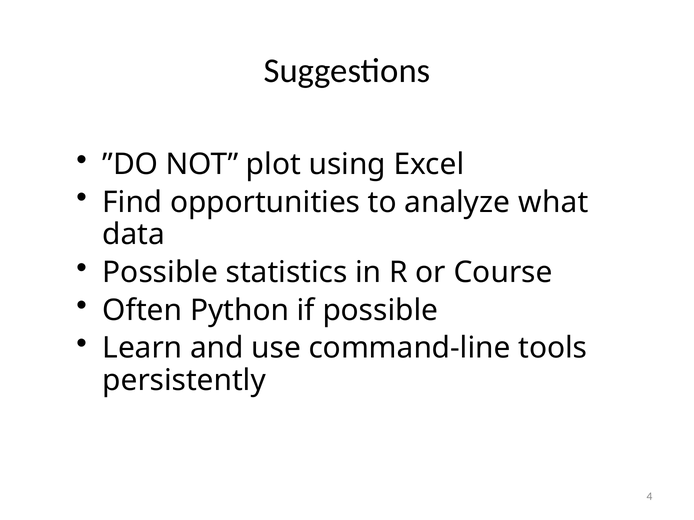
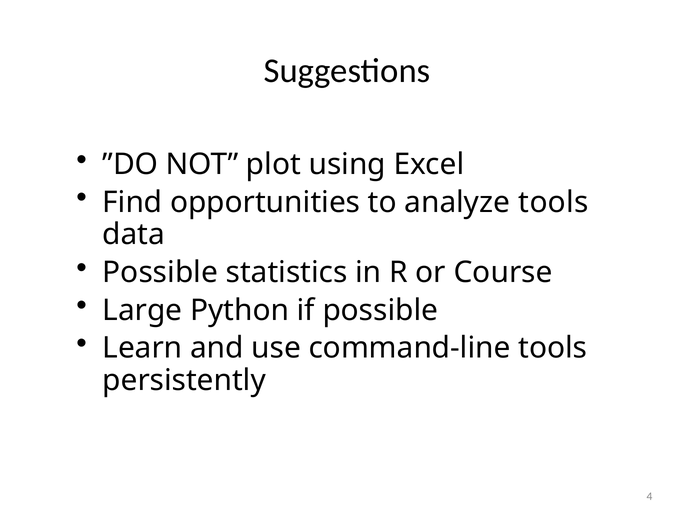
analyze what: what -> tools (554, 202)
Often: Often -> Large (142, 310)
